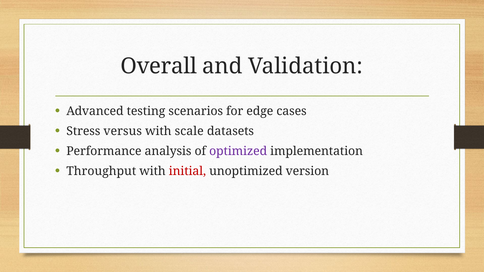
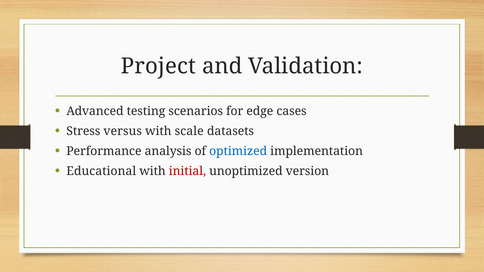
Overall: Overall -> Project (159, 66)
optimized colour: purple -> blue (238, 151)
Throughput: Throughput -> Educational (101, 171)
